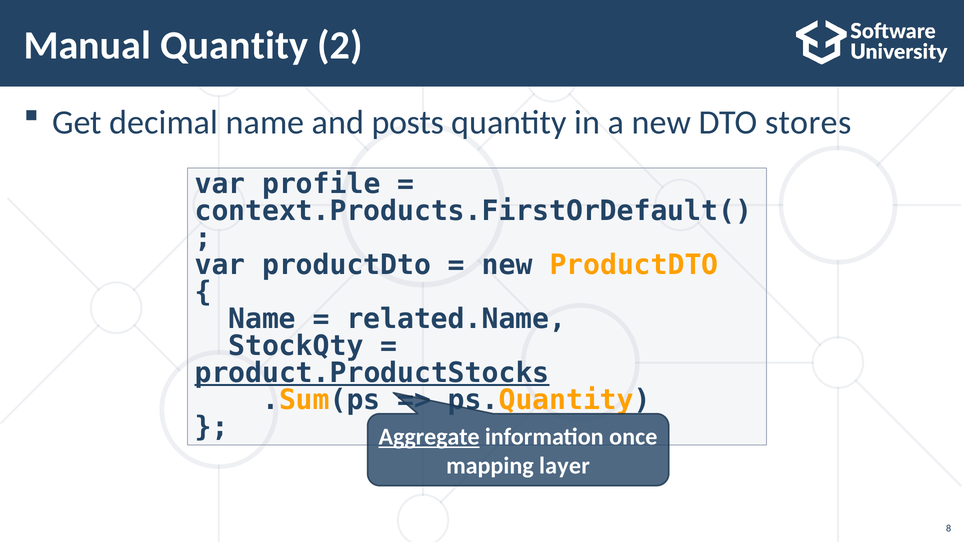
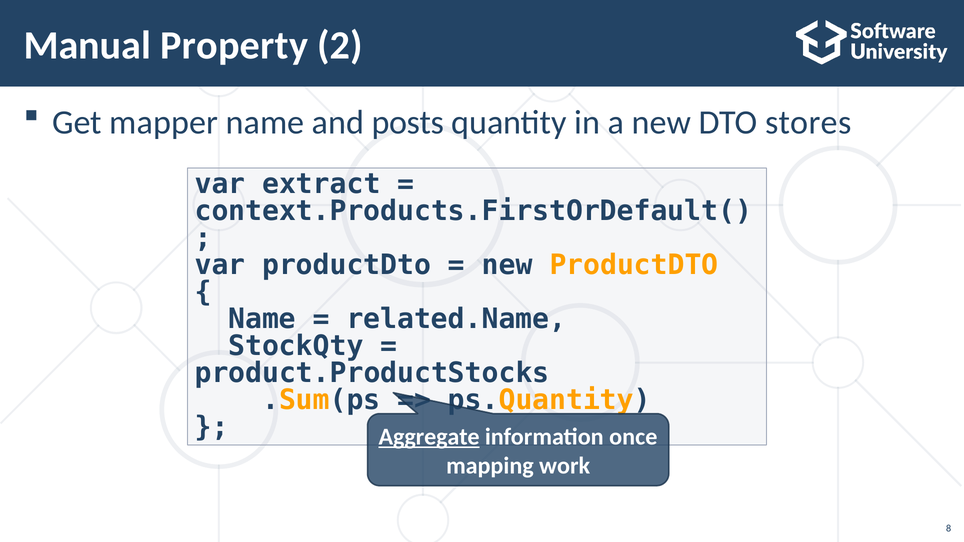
Manual Quantity: Quantity -> Property (234, 46)
decimal: decimal -> mapper (164, 122)
profile: profile -> extract (321, 184)
product.ProductStocks underline: present -> none (372, 373)
layer: layer -> work (565, 466)
